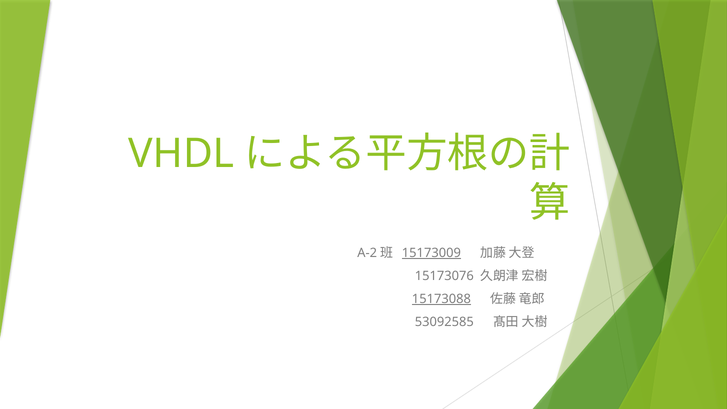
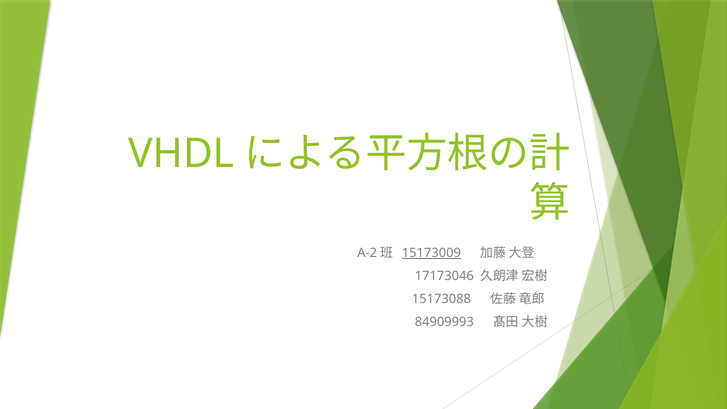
15173076: 15173076 -> 17173046 (444, 276)
15173088 underline: present -> none (441, 299)
53092585: 53092585 -> 84909993 (444, 322)
